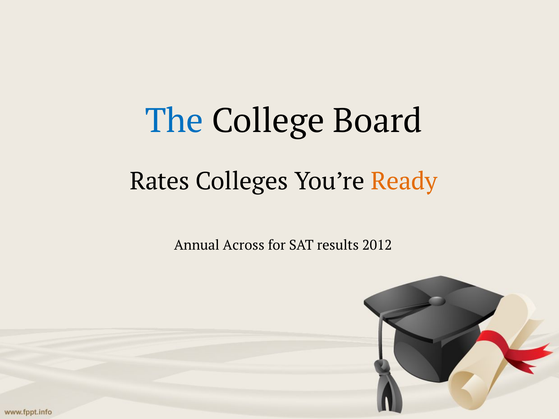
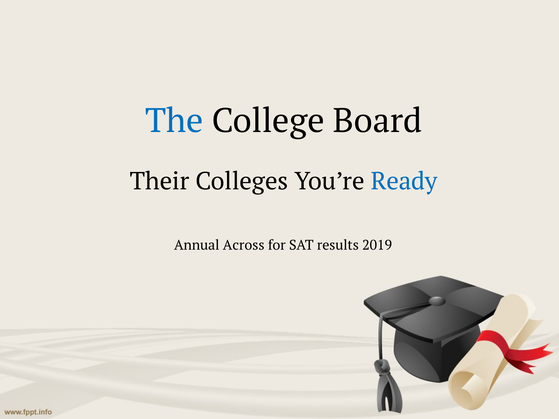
Rates: Rates -> Their (160, 182)
Ready colour: orange -> blue (404, 182)
2012: 2012 -> 2019 (377, 245)
